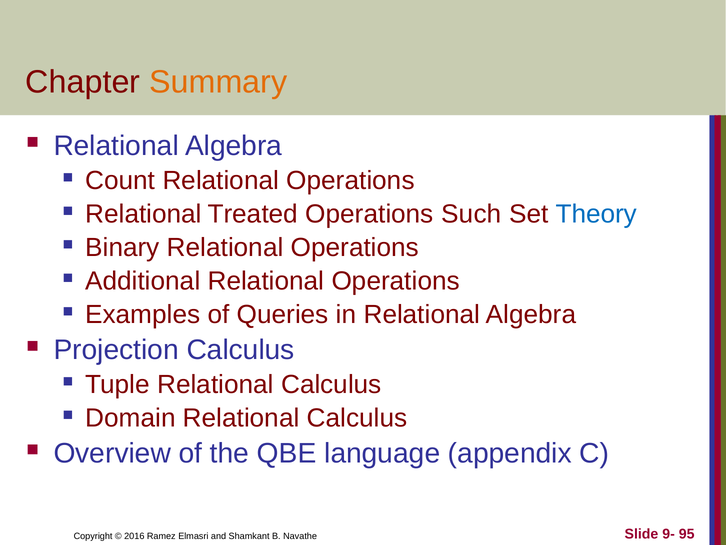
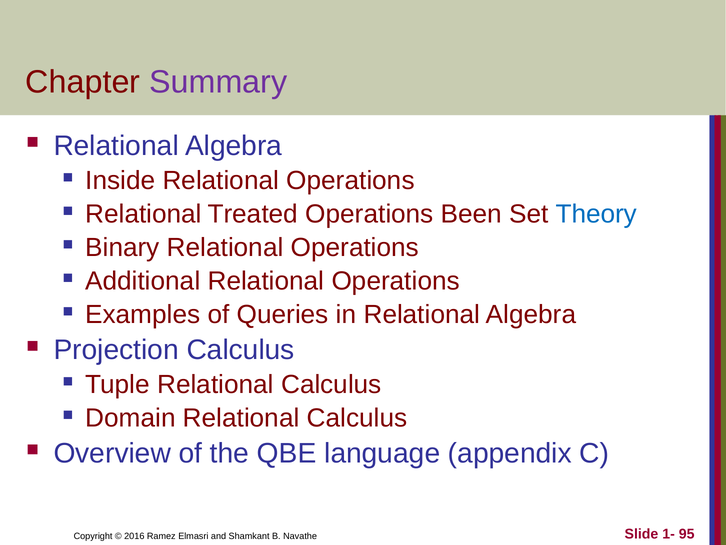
Summary colour: orange -> purple (218, 82)
Count: Count -> Inside (120, 180)
Such: Such -> Been (471, 214)
9-: 9- -> 1- (669, 533)
